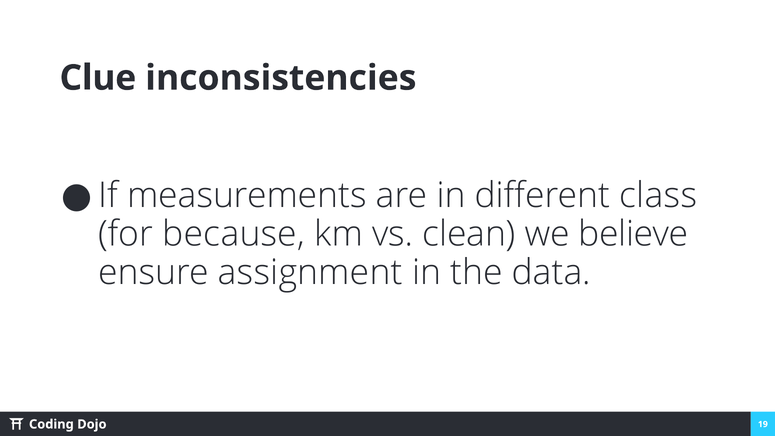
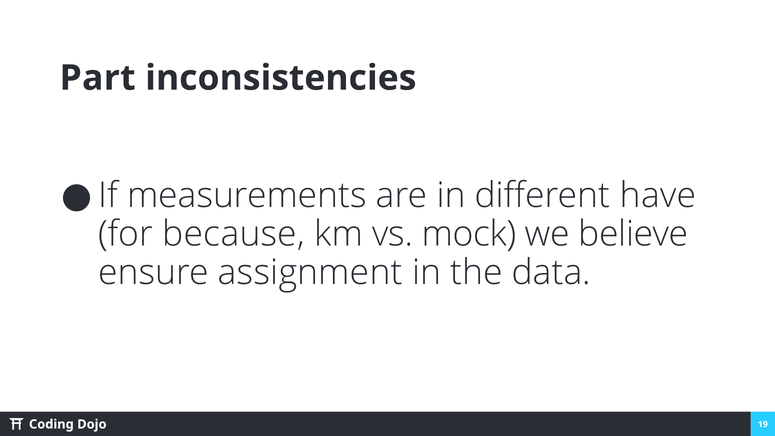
Clue: Clue -> Part (98, 78)
class: class -> have (658, 196)
clean: clean -> mock (469, 234)
